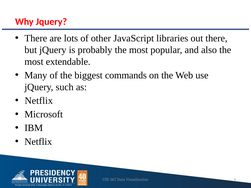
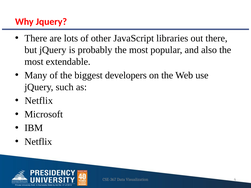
commands: commands -> developers (126, 75)
